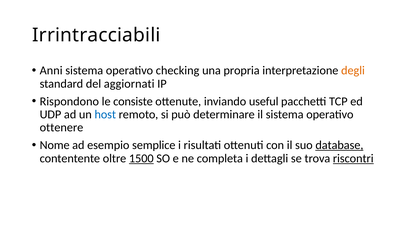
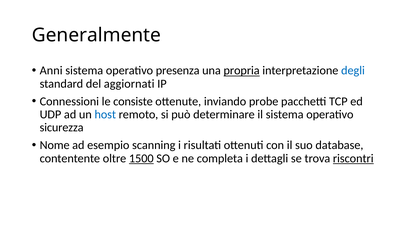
Irrintracciabili: Irrintracciabili -> Generalmente (96, 35)
checking: checking -> presenza (178, 71)
propria underline: none -> present (242, 71)
degli colour: orange -> blue (353, 71)
Rispondono: Rispondono -> Connessioni (69, 101)
useful: useful -> probe (264, 101)
ottenere: ottenere -> sicurezza (62, 128)
semplice: semplice -> scanning (154, 145)
database underline: present -> none (339, 145)
